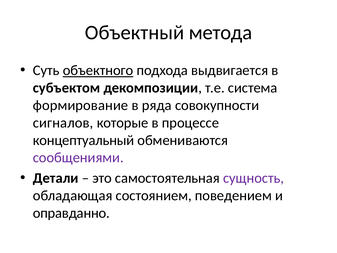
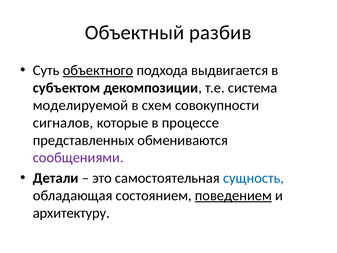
метода: метода -> разбив (220, 33)
формирование: формирование -> моделируемой (81, 105)
ряда: ряда -> схем (157, 105)
концептуальный: концептуальный -> представленных (84, 140)
сущность colour: purple -> blue (254, 178)
поведением underline: none -> present (233, 195)
оправданно: оправданно -> архитектуру (71, 213)
